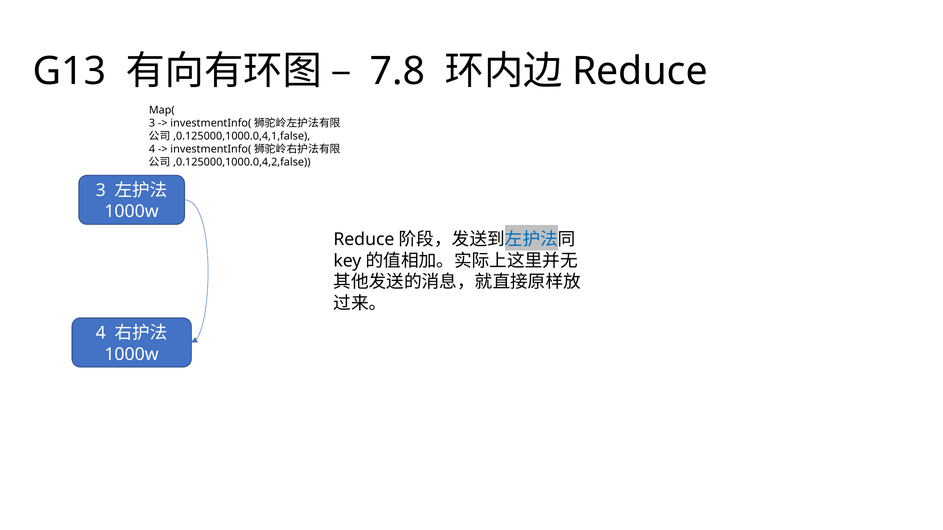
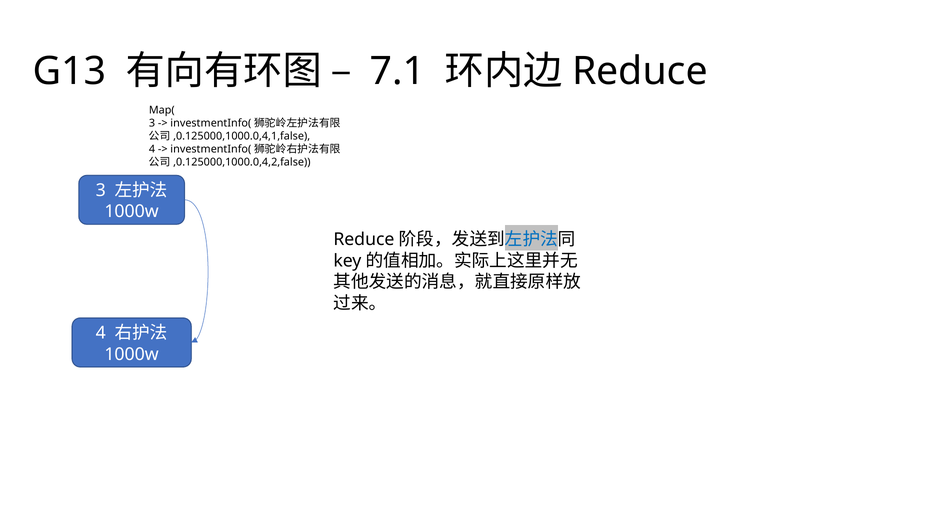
7.8: 7.8 -> 7.1 (398, 71)
